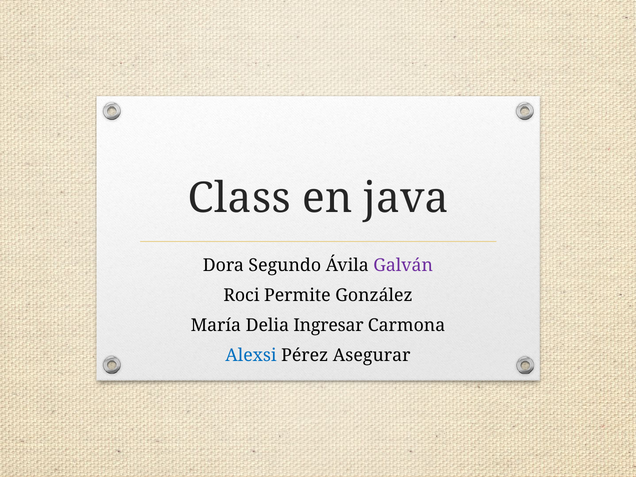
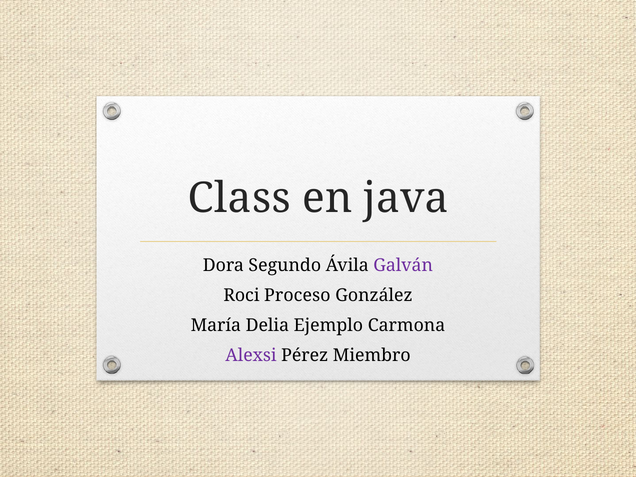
Permite: Permite -> Proceso (297, 295)
Ingresar: Ingresar -> Ejemplo (328, 325)
Alexsi colour: blue -> purple (251, 355)
Asegurar: Asegurar -> Miembro (372, 355)
